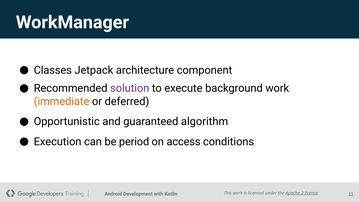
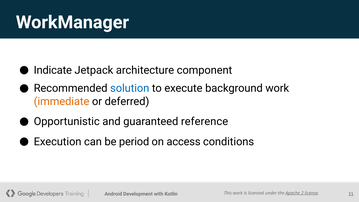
Classes: Classes -> Indicate (53, 70)
solution colour: purple -> blue (130, 88)
algorithm: algorithm -> reference (205, 122)
